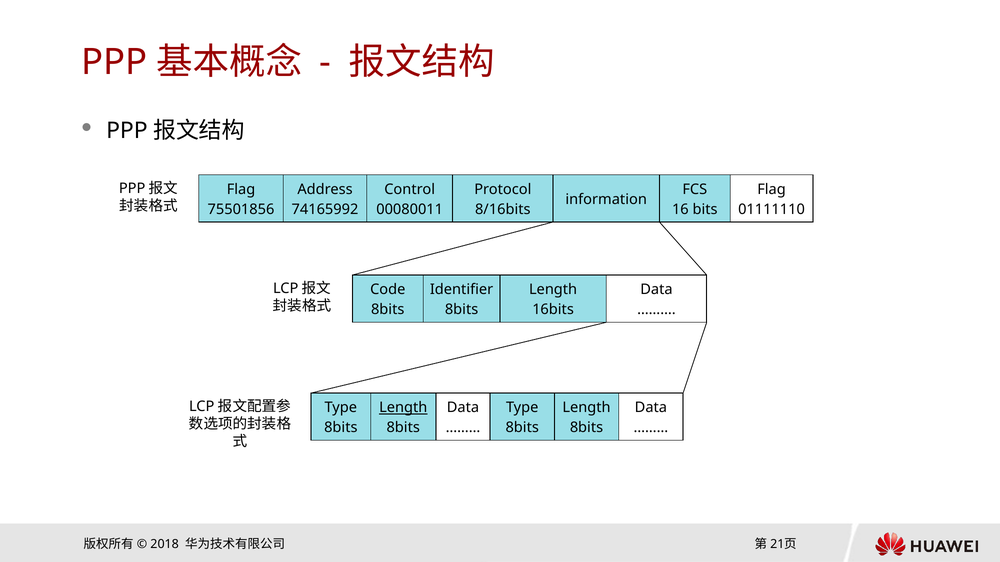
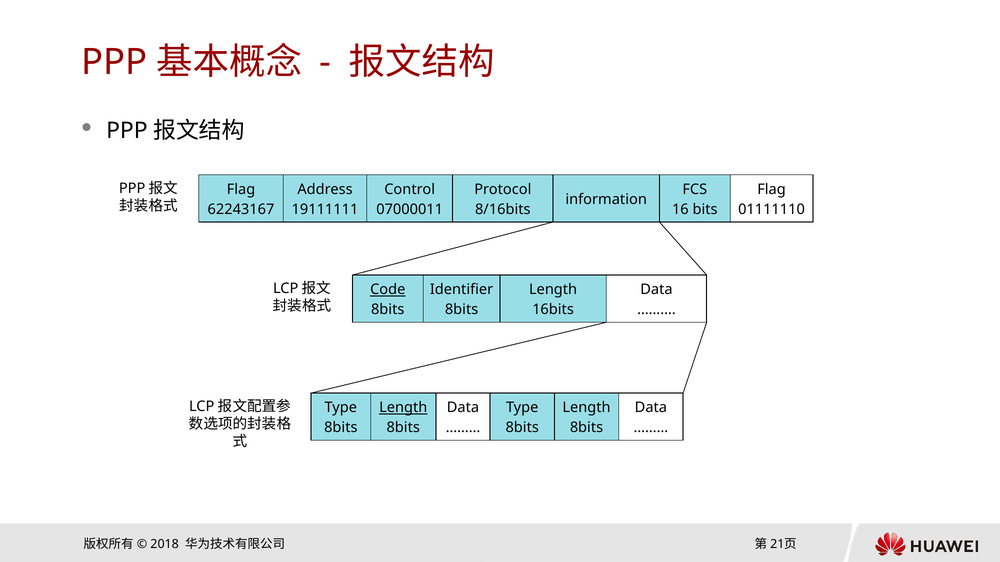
75501856: 75501856 -> 62243167 (241, 209)
74165992: 74165992 -> 19111111 (325, 209)
00080011: 00080011 -> 07000011 (410, 209)
Code underline: none -> present (388, 290)
